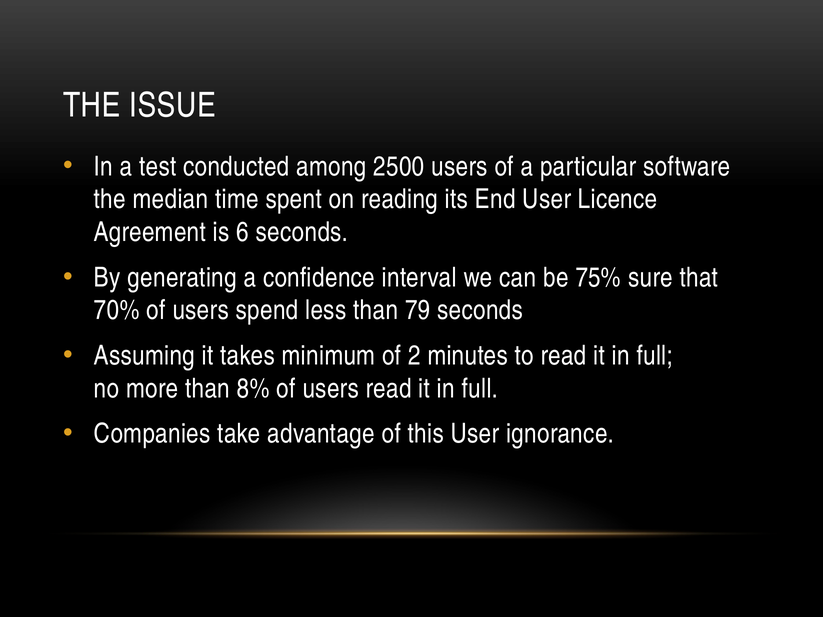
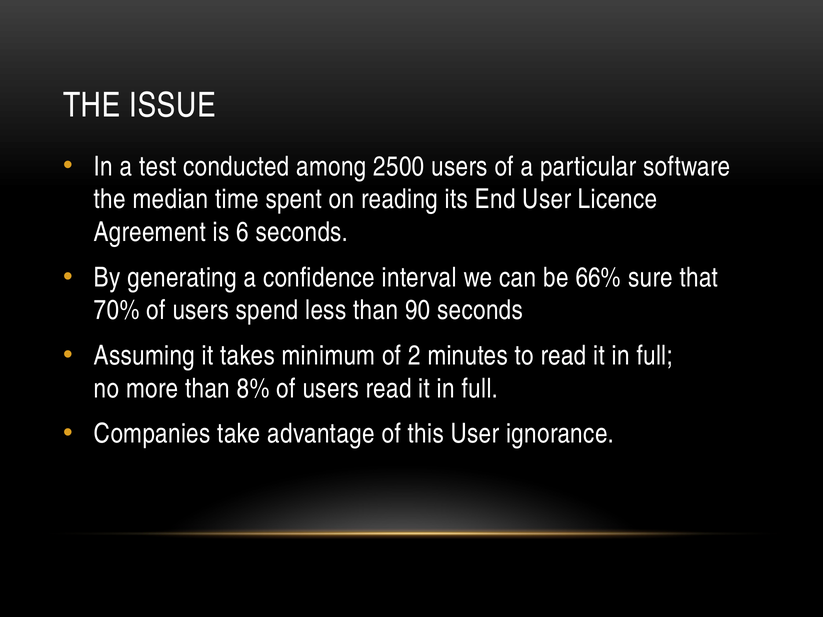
75%: 75% -> 66% (598, 278)
79: 79 -> 90 (418, 311)
